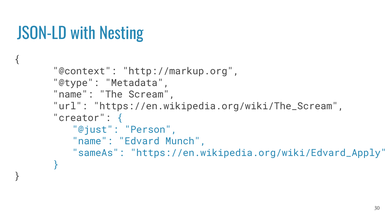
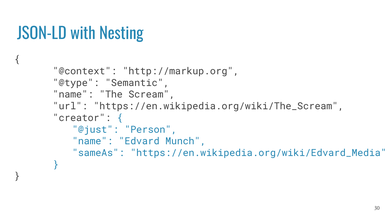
Metadata: Metadata -> Semantic (137, 83)
https://en.wikipedia.org/wiki/Edvard_Apply: https://en.wikipedia.org/wiki/Edvard_Apply -> https://en.wikipedia.org/wiki/Edvard_Media (258, 152)
